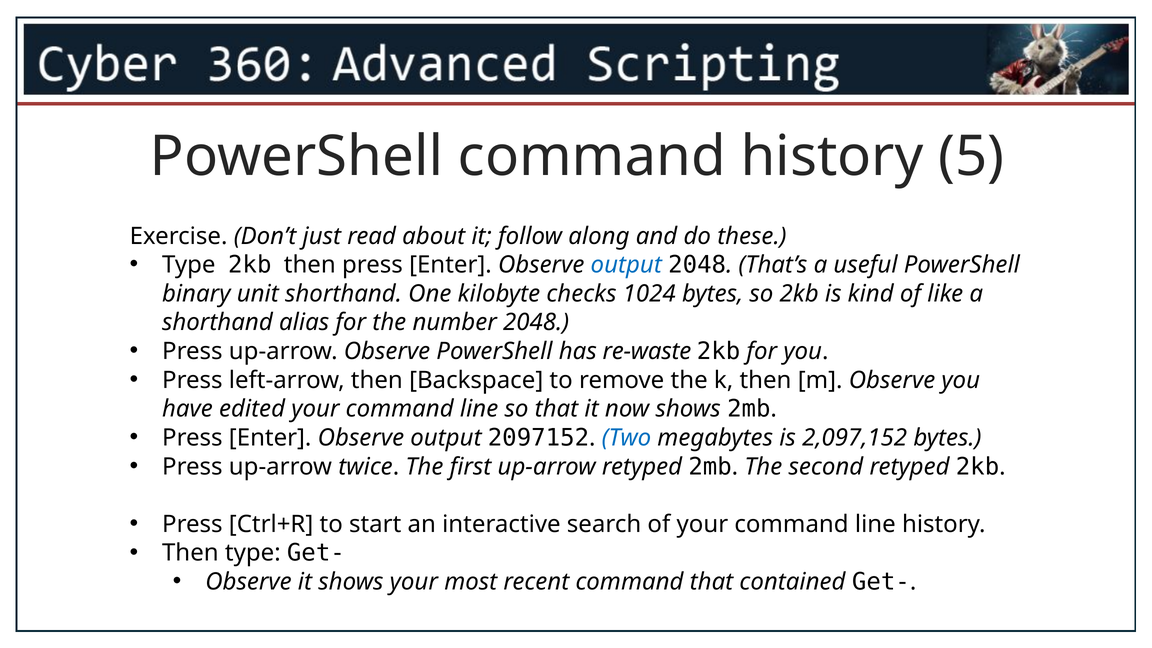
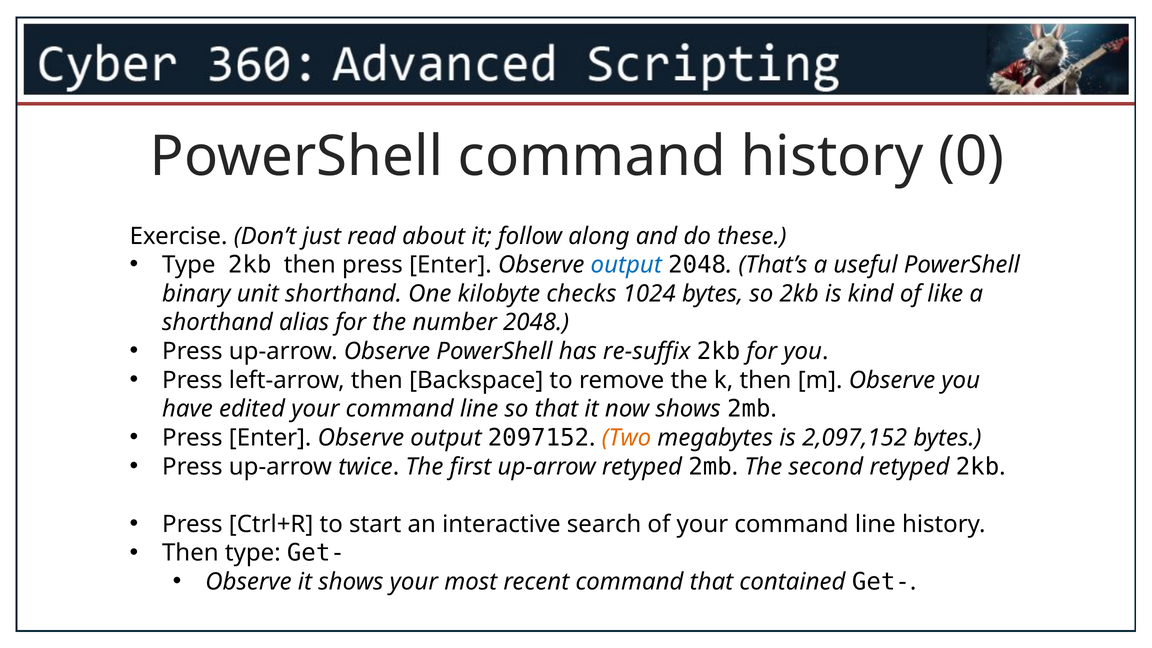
5: 5 -> 0 (971, 156)
re-waste: re-waste -> re-suffix (647, 351)
Two colour: blue -> orange (626, 438)
